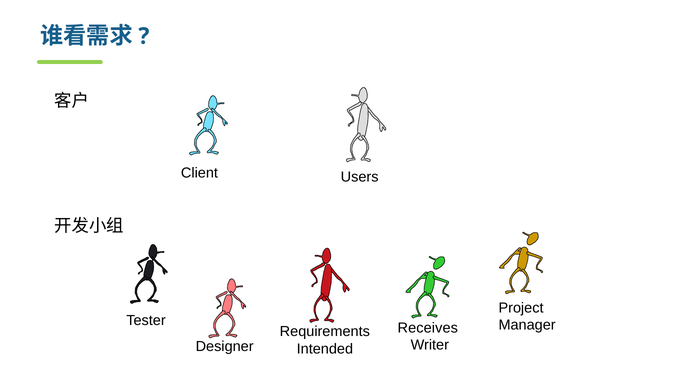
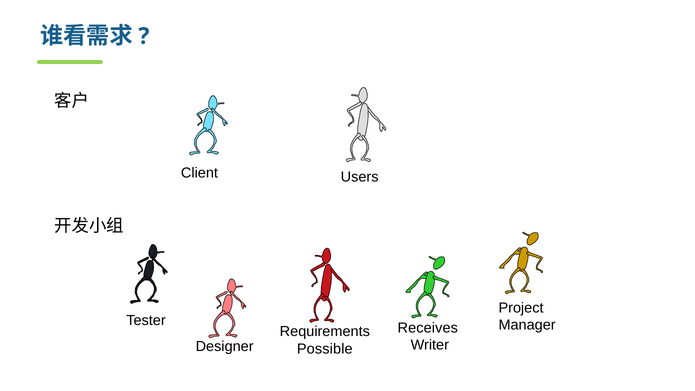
Intended: Intended -> Possible (325, 349)
